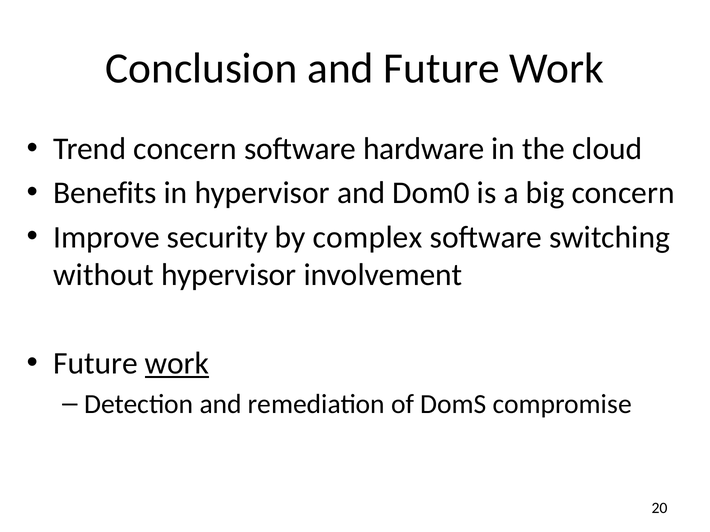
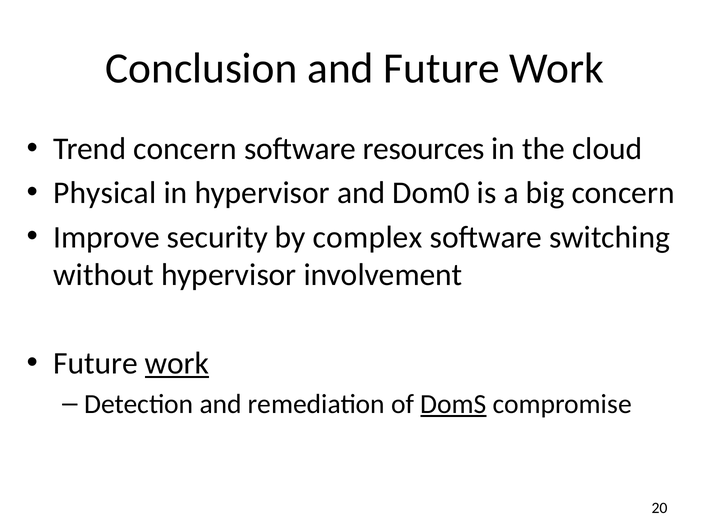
hardware: hardware -> resources (424, 149)
Benefits: Benefits -> Physical (105, 193)
DomS underline: none -> present (453, 404)
